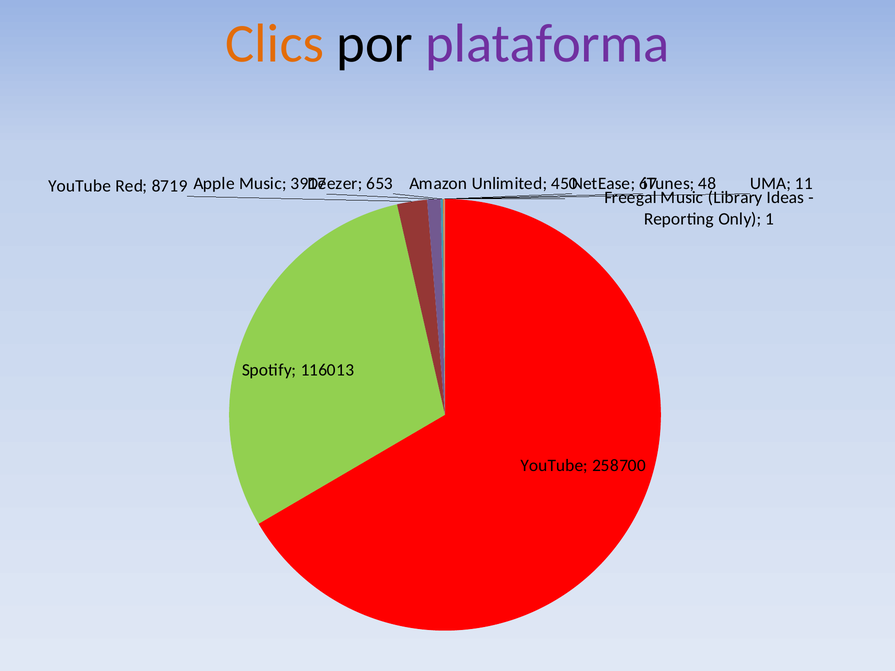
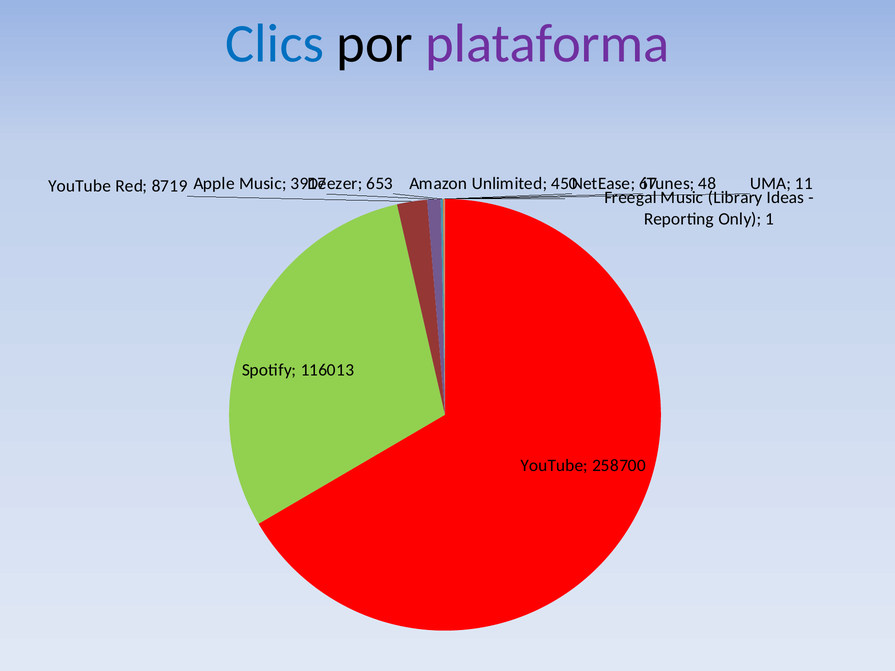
Clics colour: orange -> blue (275, 44)
